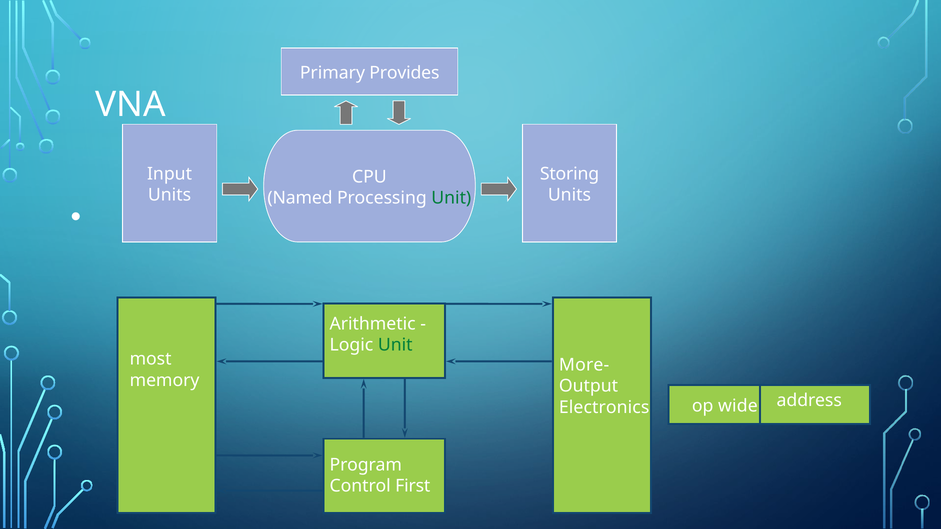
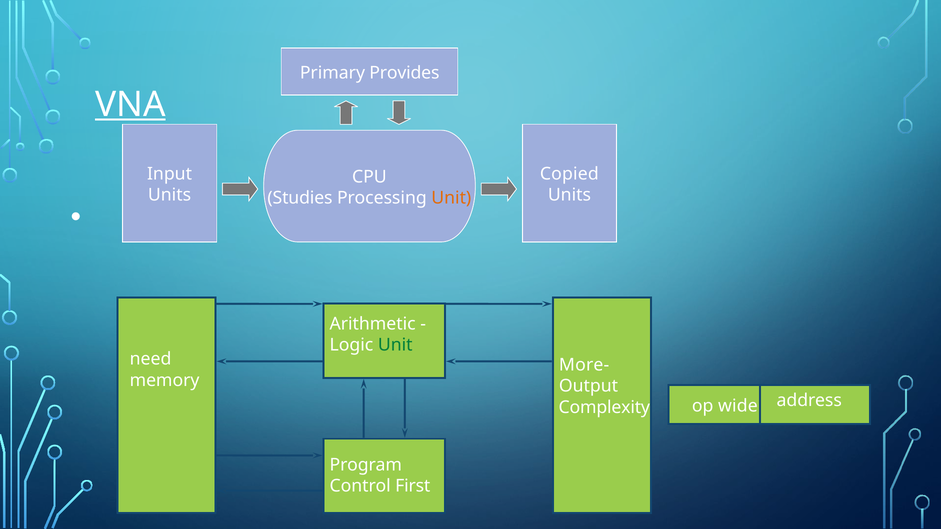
VNA underline: none -> present (130, 105)
Storing: Storing -> Copied (569, 174)
Named: Named -> Studies (300, 198)
Unit colour: green -> orange (451, 198)
most: most -> need (151, 359)
Electronics: Electronics -> Complexity (604, 408)
